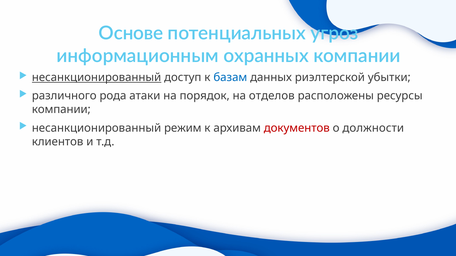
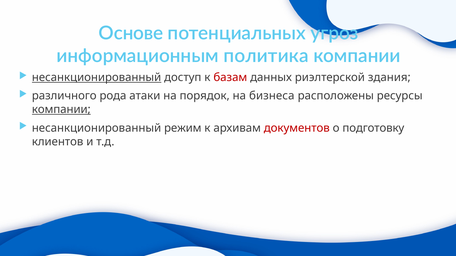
охранных: охранных -> политика (266, 56)
базам colour: blue -> red (230, 78)
убытки: убытки -> здания (389, 78)
отделов: отделов -> бизнеса (272, 96)
компании underline: none -> present (61, 110)
должности: должности -> подготовку (373, 128)
